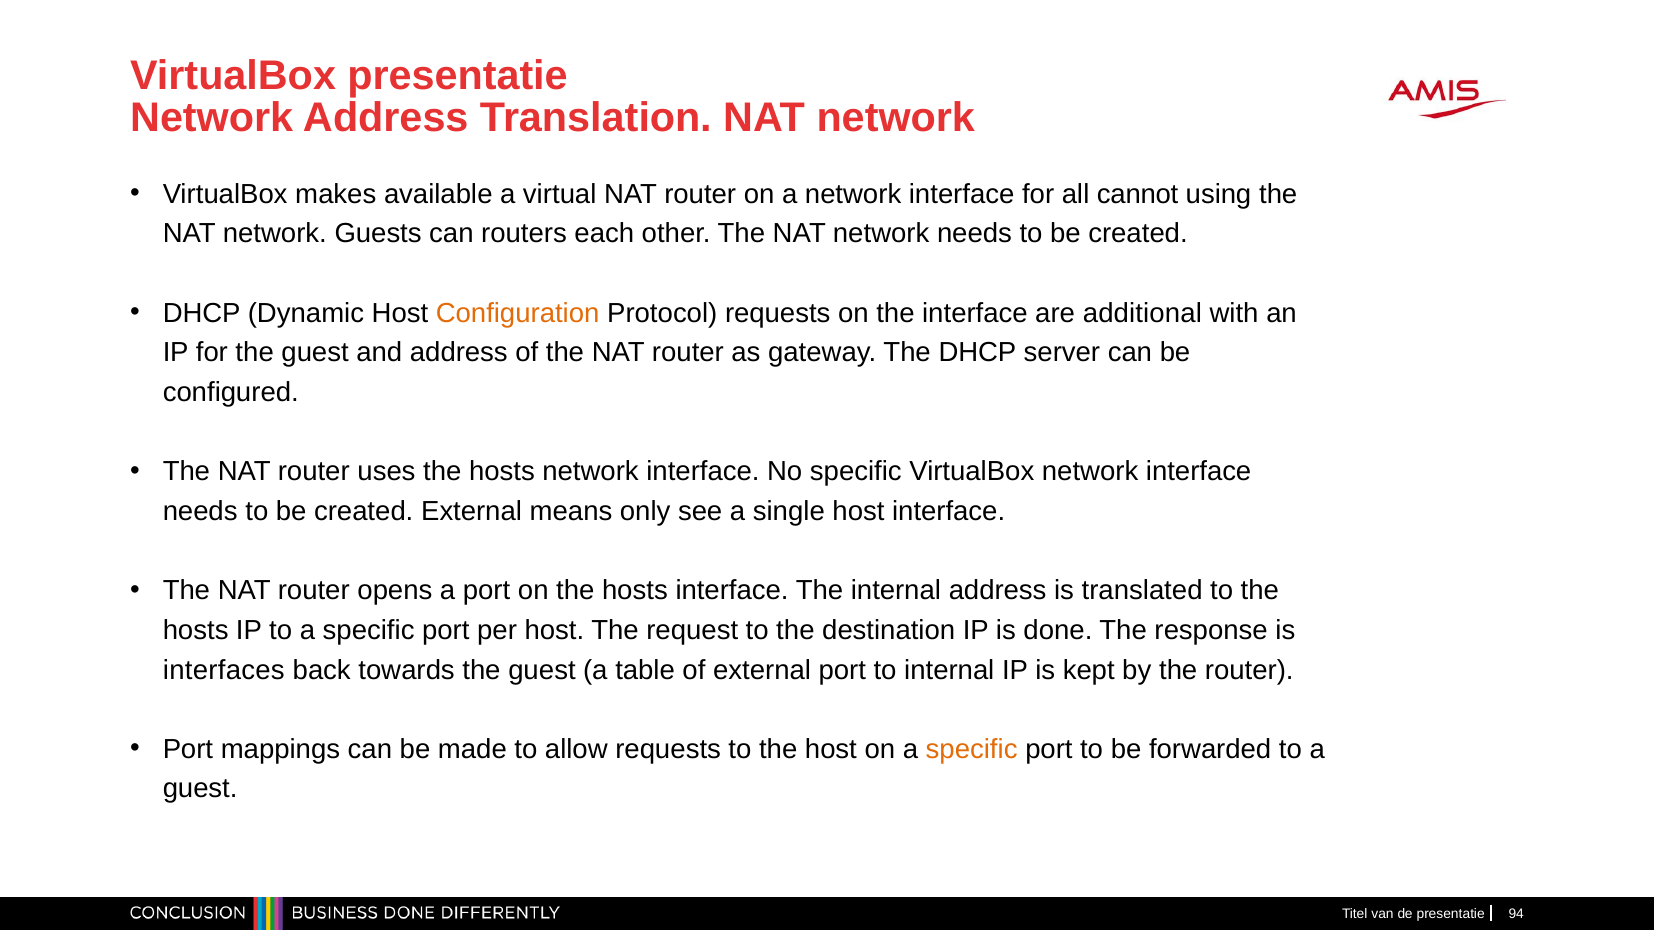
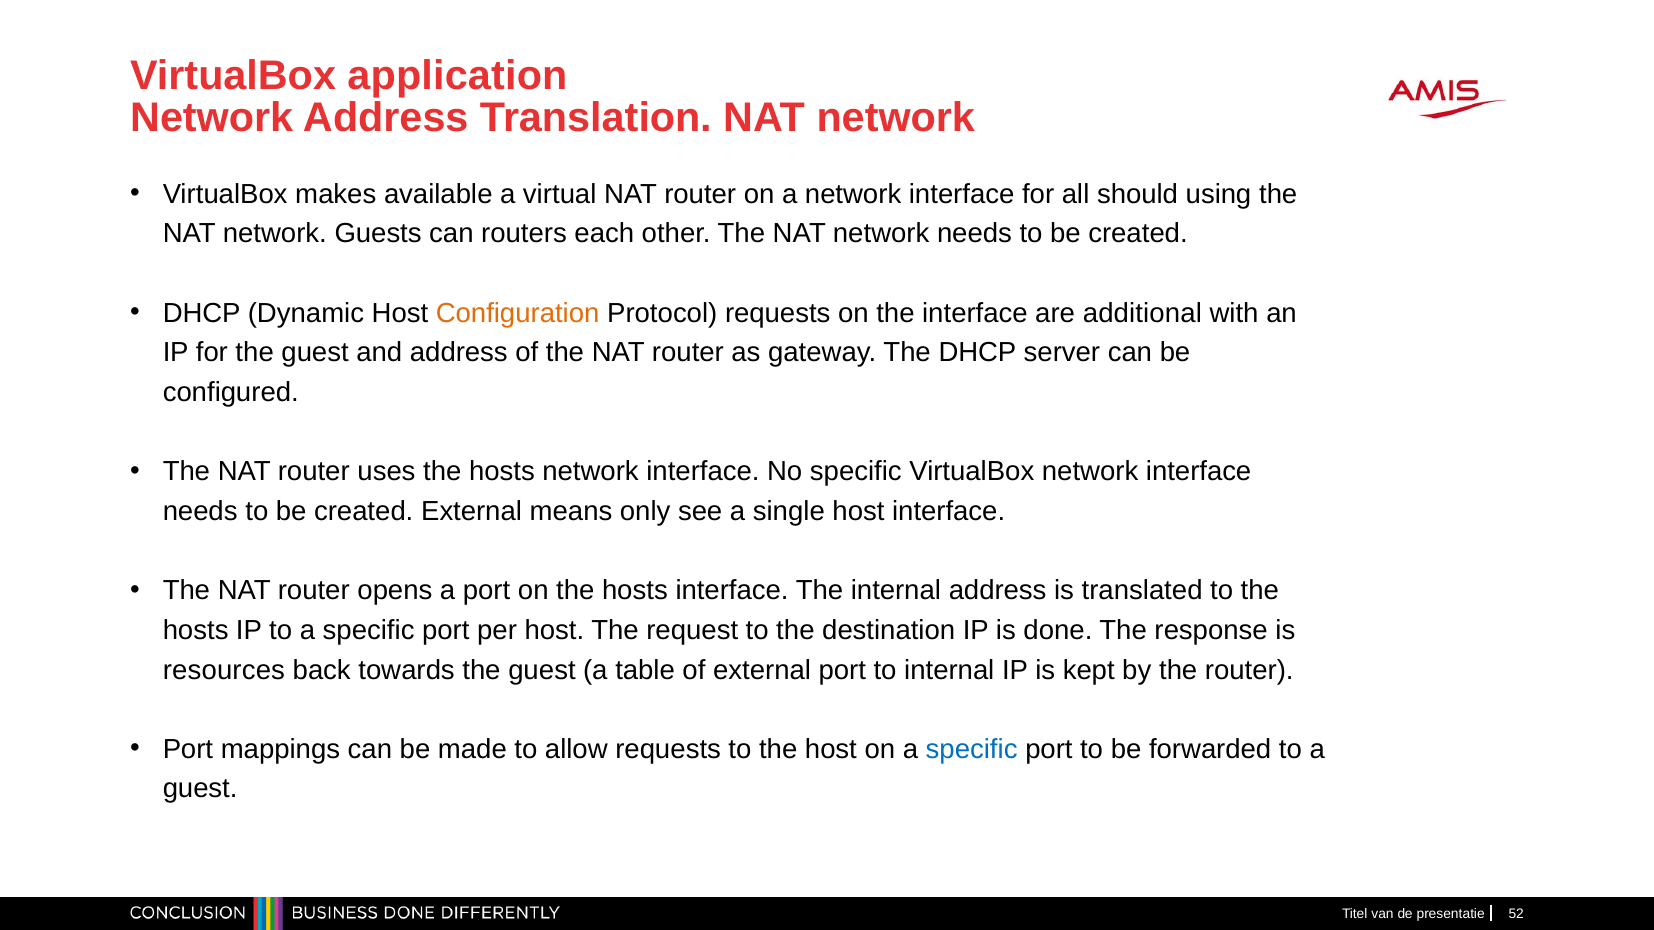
VirtualBox presentatie: presentatie -> application (457, 76)
cannot: cannot -> should (1138, 194)
interfaces: interfaces -> resources (224, 670)
specific colour: orange -> blue (972, 750)
94: 94 -> 52 (1516, 914)
